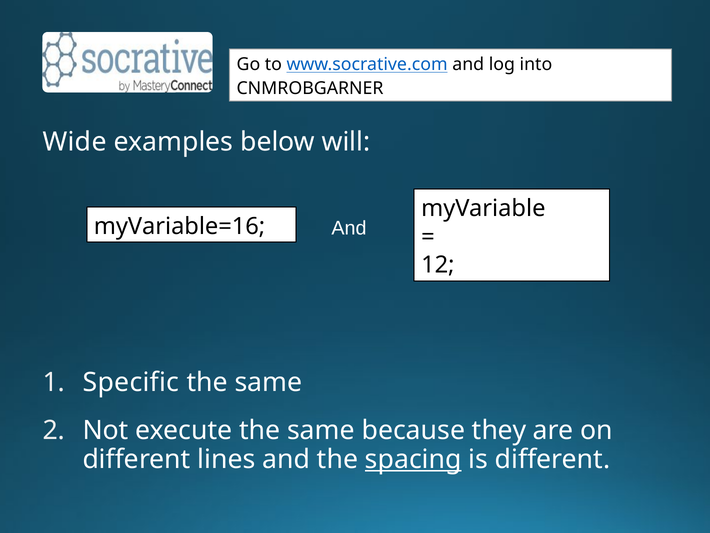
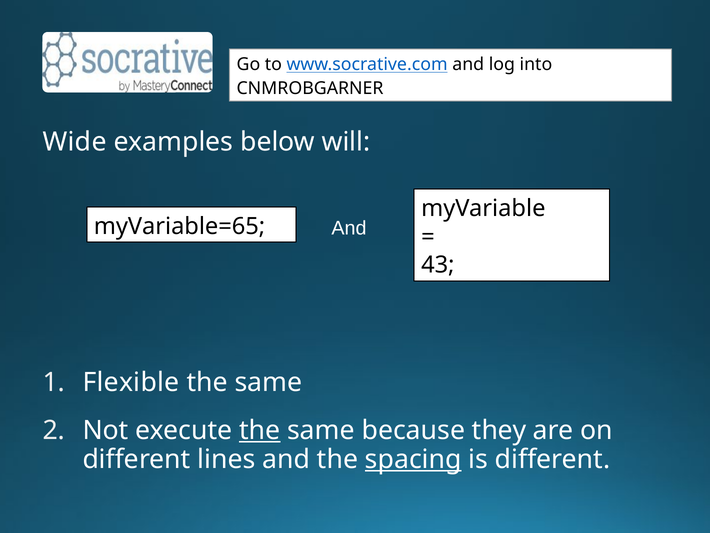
myVariable=16: myVariable=16 -> myVariable=65 (179, 226)
12: 12 -> 43 (438, 265)
Specific: Specific -> Flexible (131, 382)
the underline: none -> present (260, 430)
